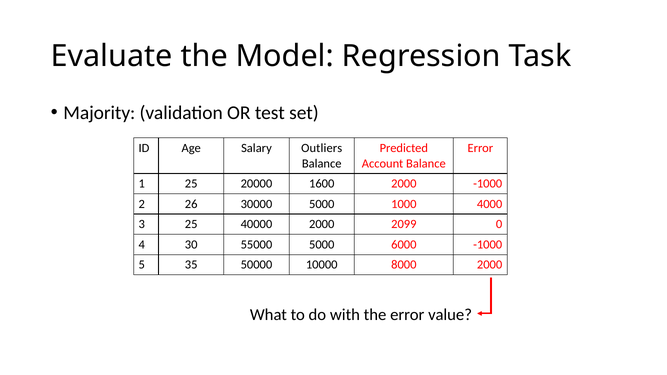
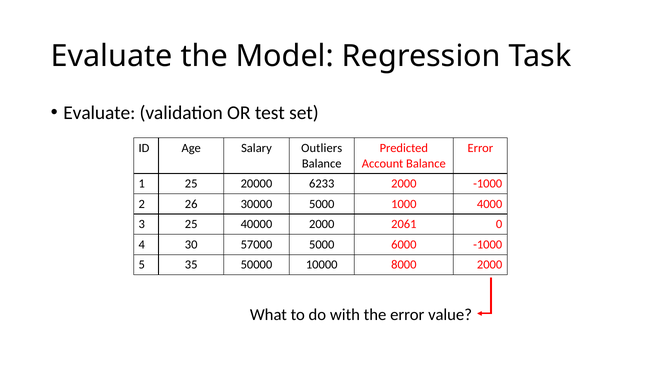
Majority: Majority -> Evaluate (99, 113)
1600: 1600 -> 6233 (322, 184)
2099: 2099 -> 2061 (404, 224)
55000: 55000 -> 57000 (256, 245)
